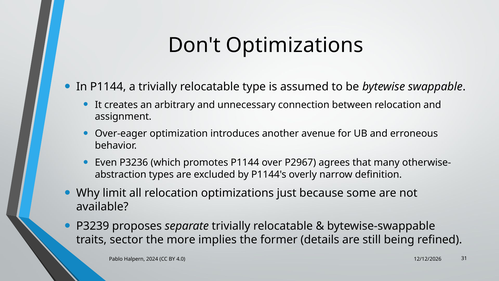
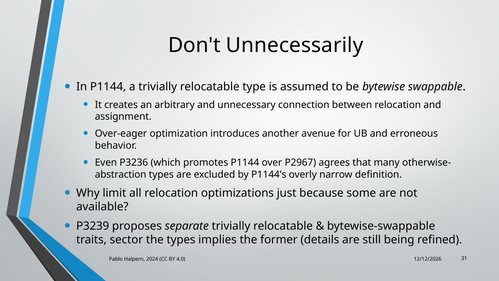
Don't Optimizations: Optimizations -> Unnecessarily (295, 45)
the more: more -> types (181, 240)
